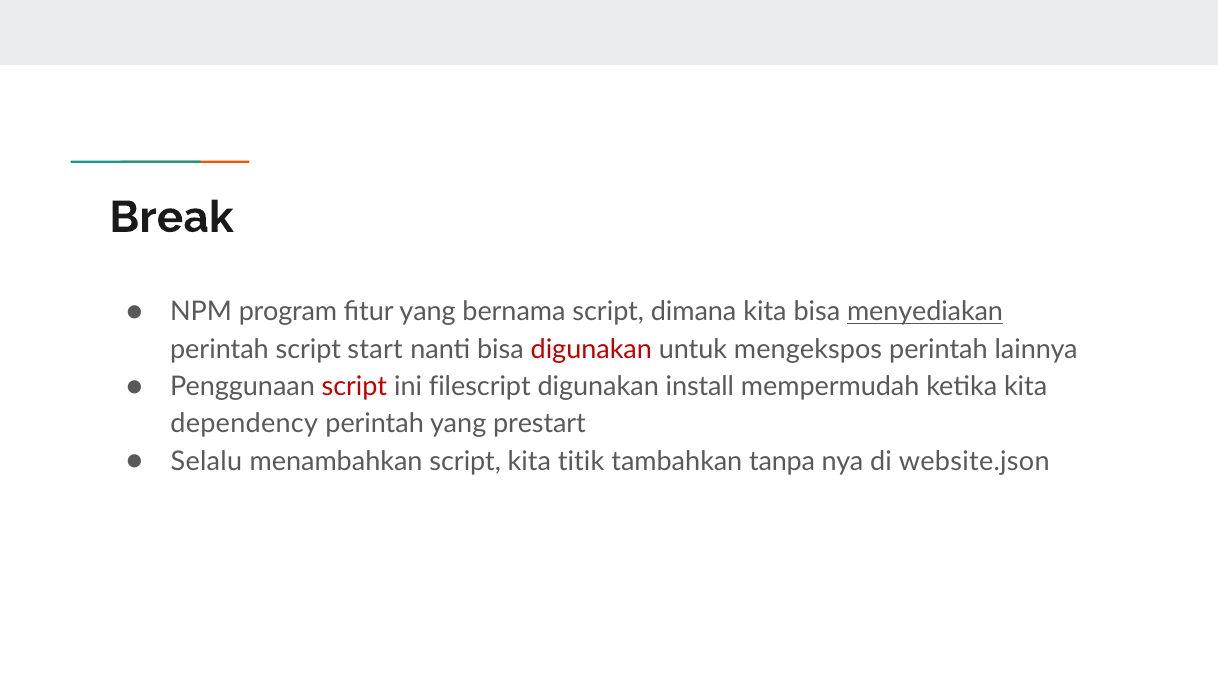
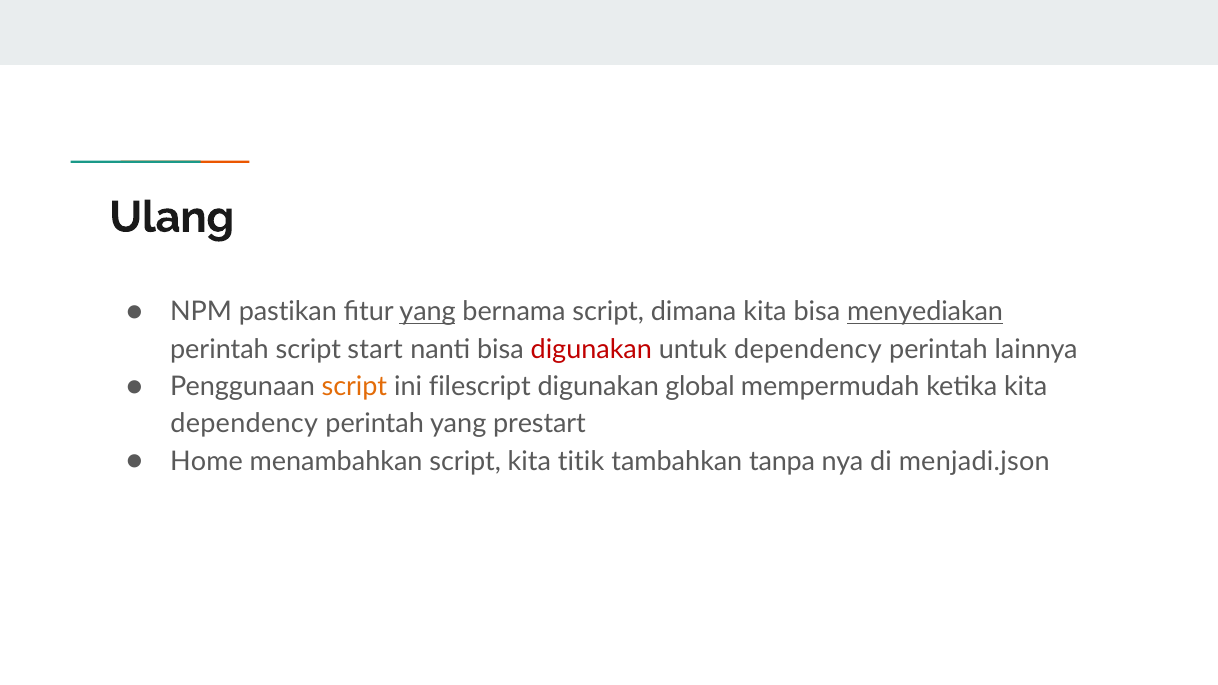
Break: Break -> Ulang (172, 217)
program: program -> pastikan (288, 312)
yang underline: none -> present (428, 312)
untuk mengekspos: mengekspos -> dependency (808, 349)
script colour: red -> orange (354, 387)
install: install -> global (700, 387)
Selalu: Selalu -> Home (207, 461)
website.json: website.json -> menjadi.json (974, 461)
